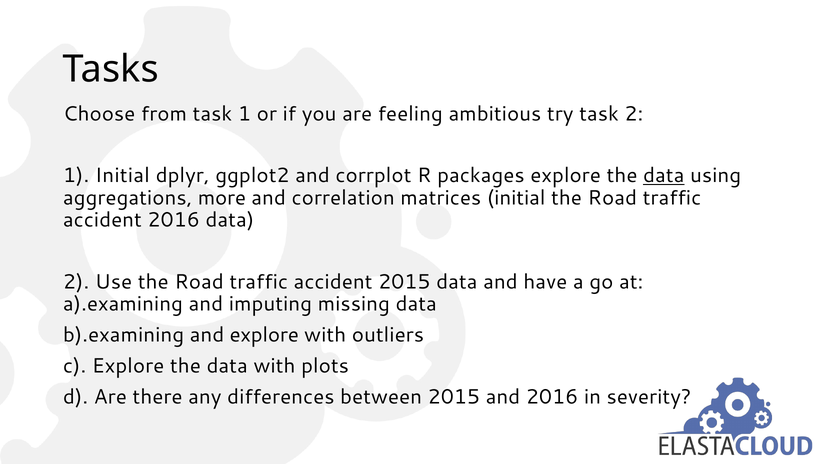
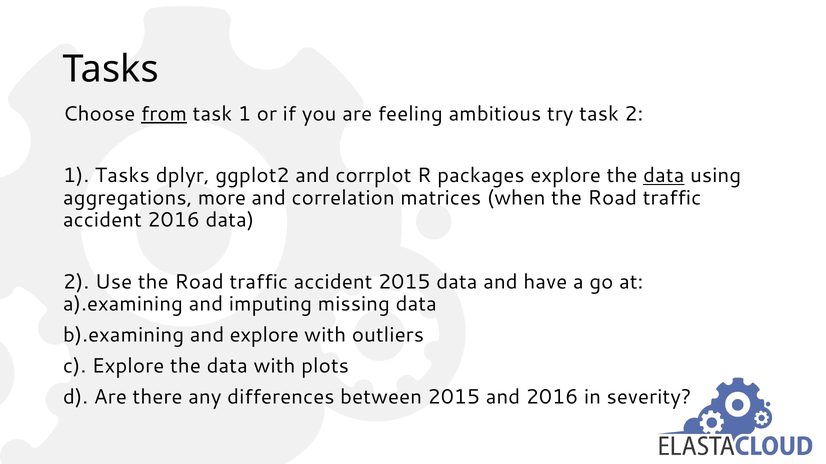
from underline: none -> present (164, 114)
1 Initial: Initial -> Tasks (122, 176)
matrices initial: initial -> when (516, 198)
